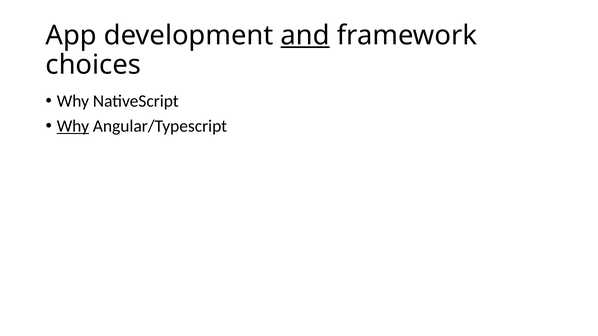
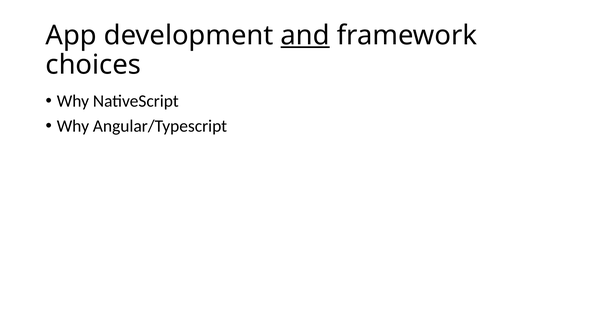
Why underline: present -> none (73, 126)
